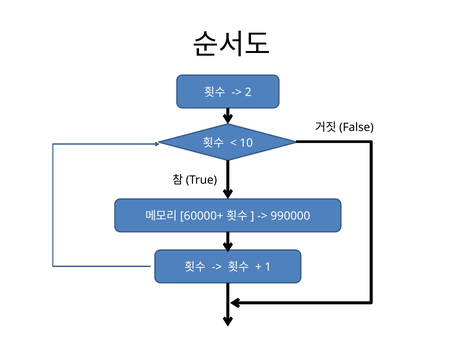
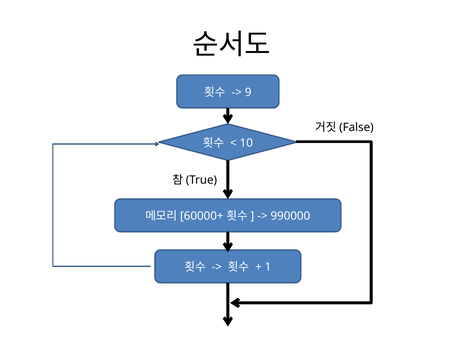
2: 2 -> 9 (248, 92)
